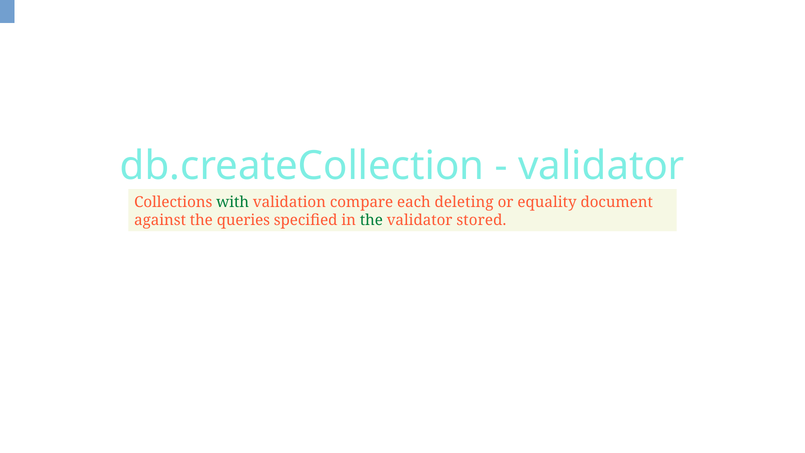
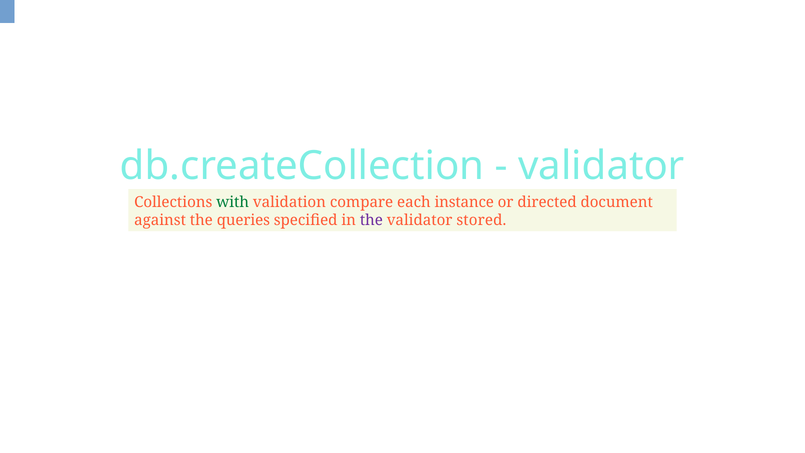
deleting: deleting -> instance (464, 202)
equality: equality -> directed (547, 202)
the colour: green -> purple (371, 220)
